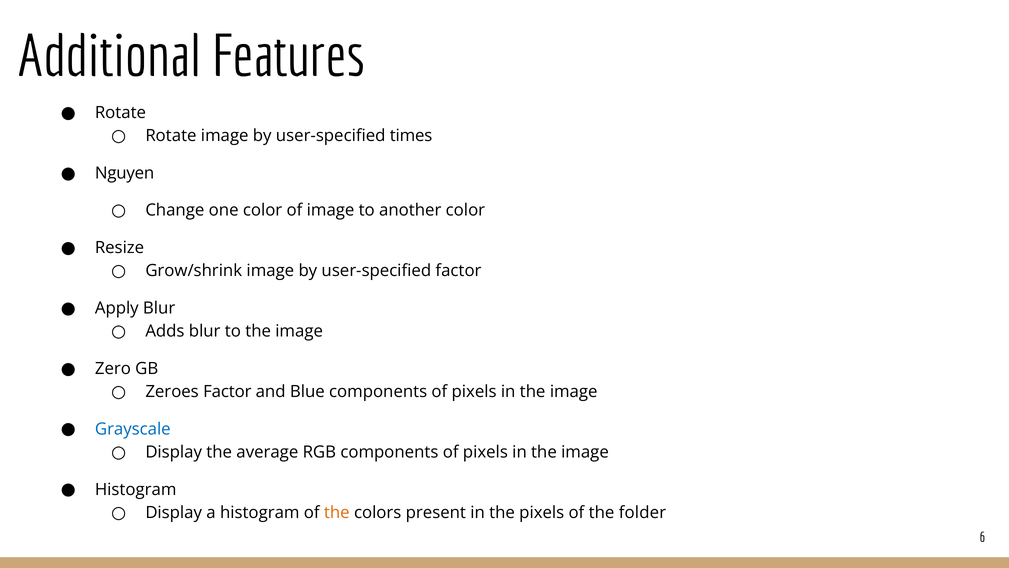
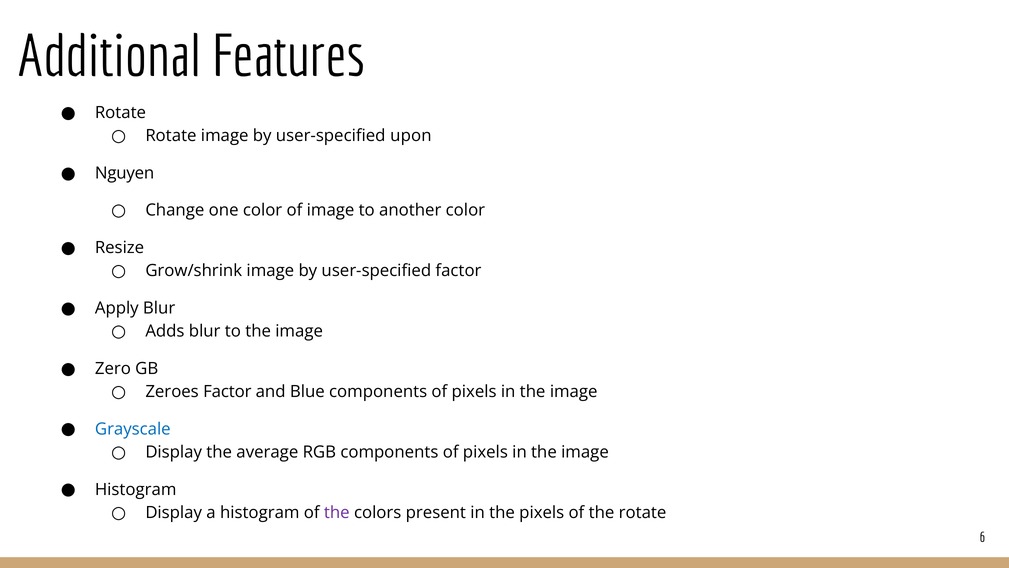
times: times -> upon (411, 136)
the colour: orange -> purple (337, 512)
the folder: folder -> rotate (643, 512)
